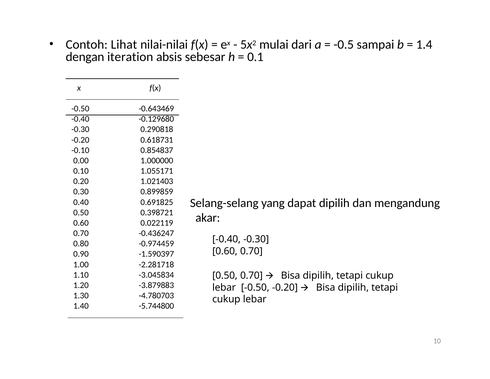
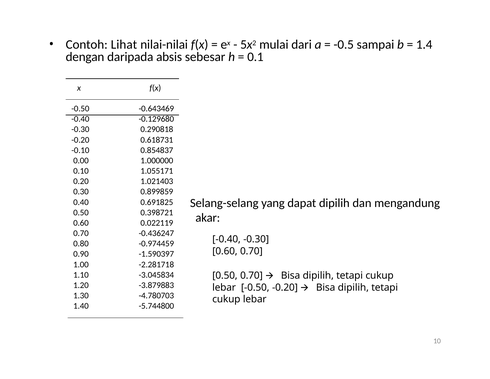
iteration: iteration -> daripada (130, 57)
